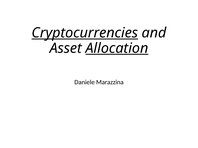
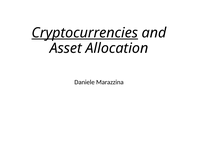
Allocation underline: present -> none (117, 48)
